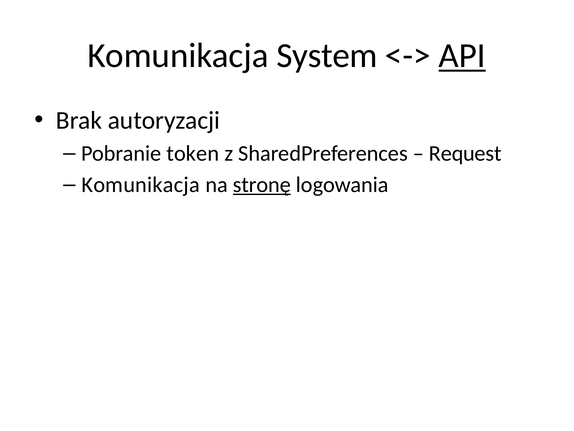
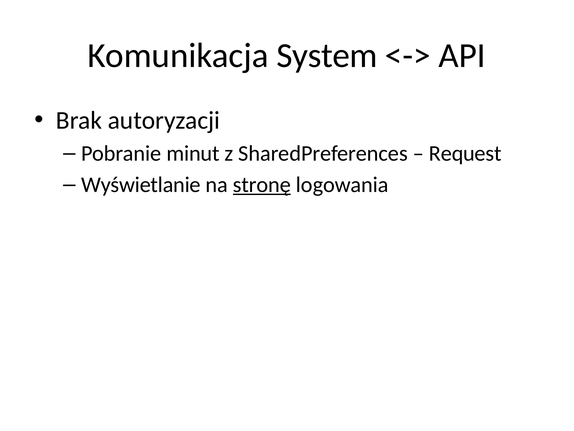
API underline: present -> none (462, 56)
token: token -> minut (193, 153)
Komunikacja: Komunikacja -> Wyświetlanie (141, 185)
